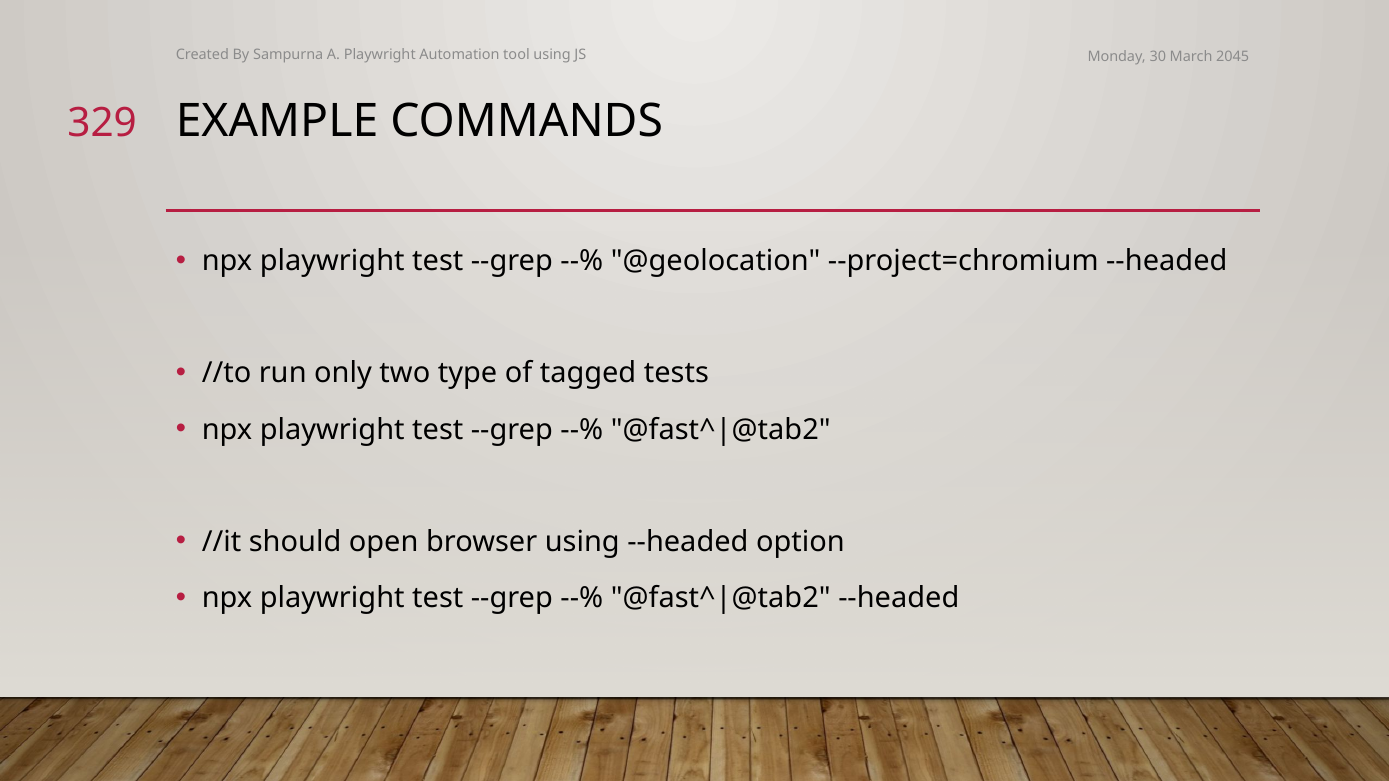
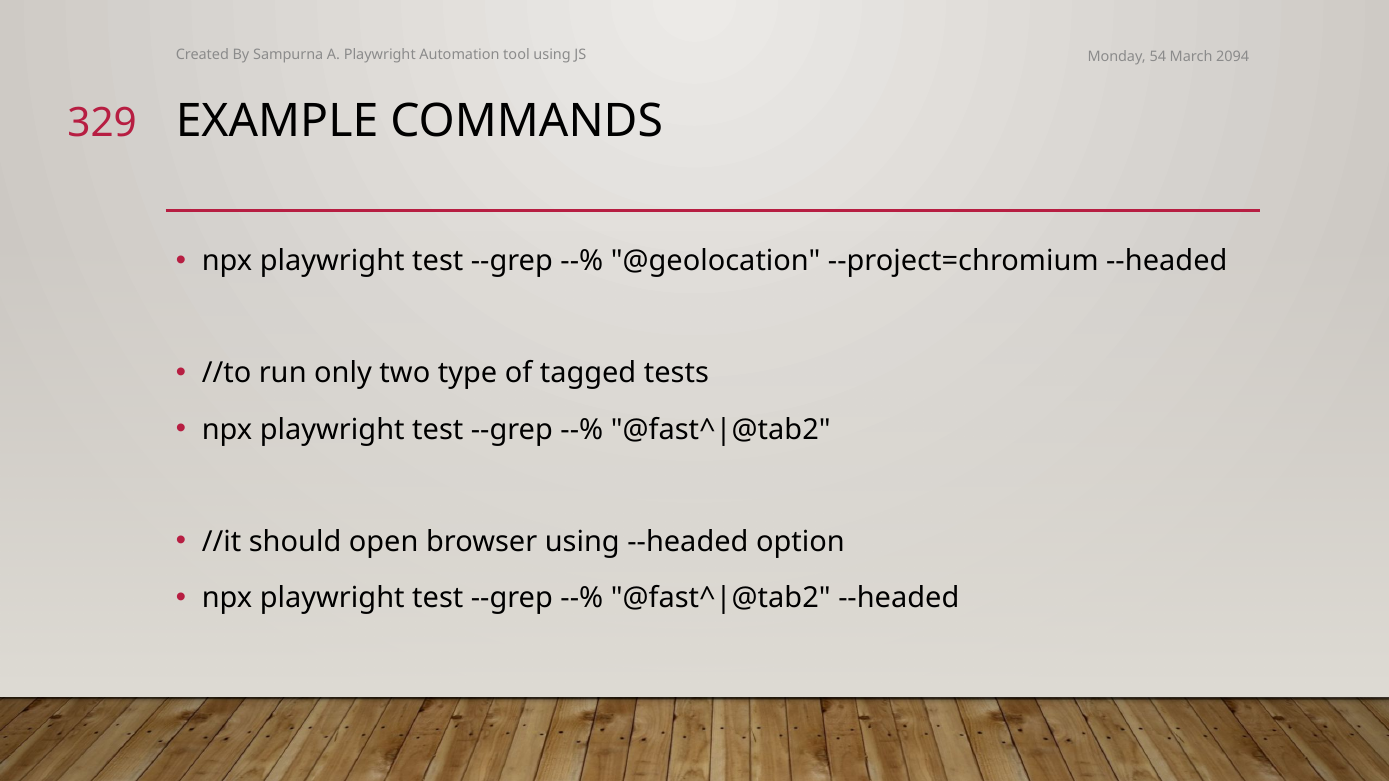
30: 30 -> 54 (1158, 56)
2045: 2045 -> 2094 (1233, 56)
